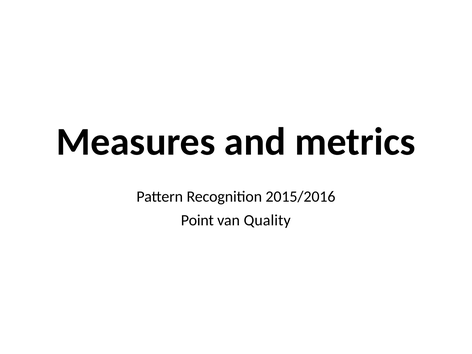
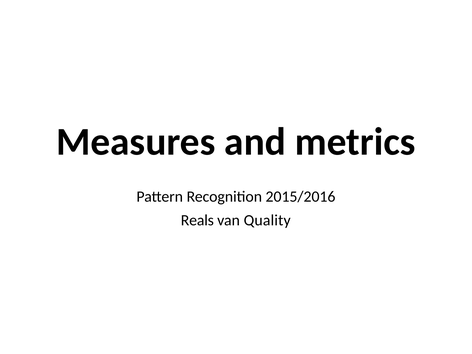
Point: Point -> Reals (197, 220)
